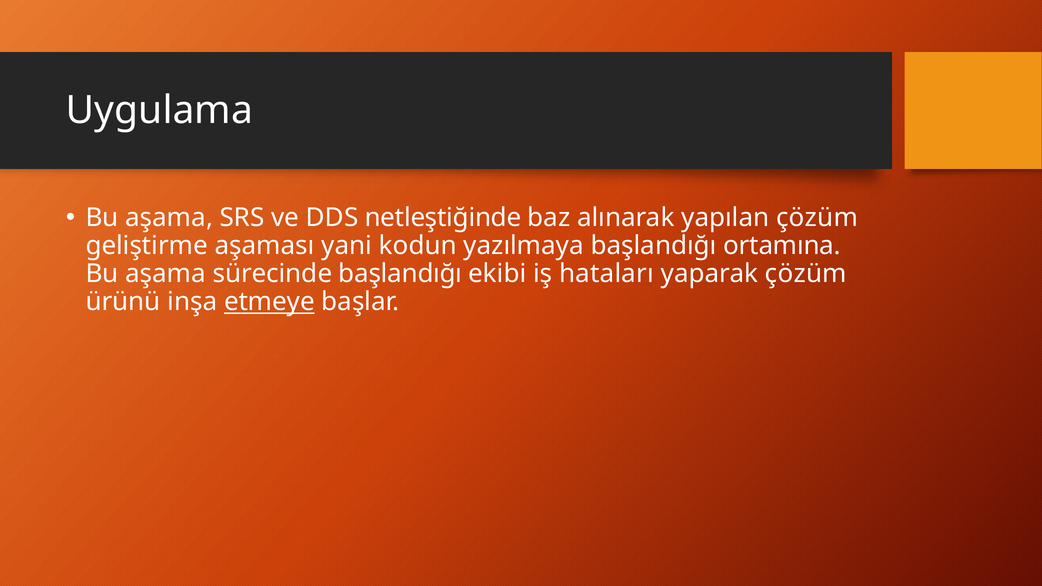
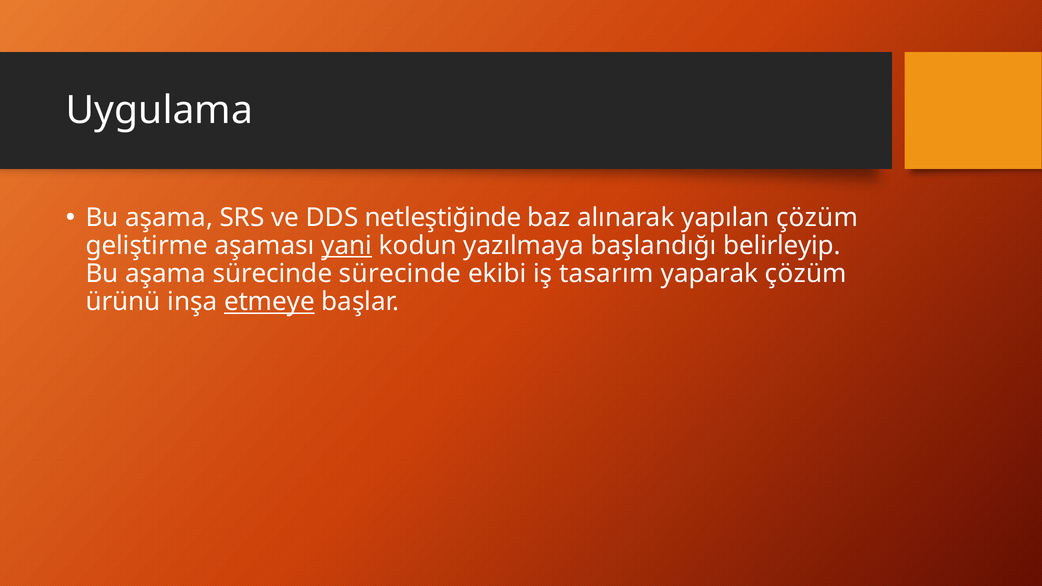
yani underline: none -> present (347, 246)
ortamına: ortamına -> belirleyip (782, 246)
sürecinde başlandığı: başlandığı -> sürecinde (400, 274)
hataları: hataları -> tasarım (606, 274)
